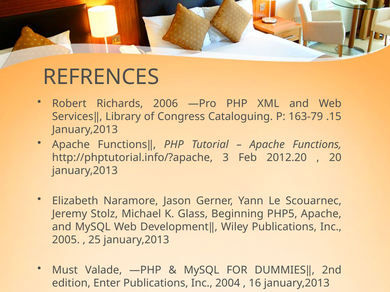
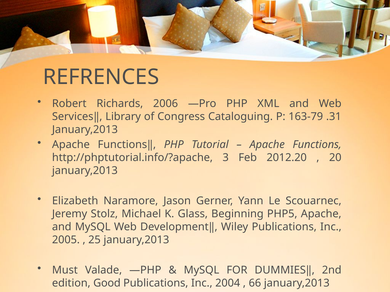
.15: .15 -> .31 (334, 117)
Enter: Enter -> Good (107, 284)
16: 16 -> 66 (255, 284)
